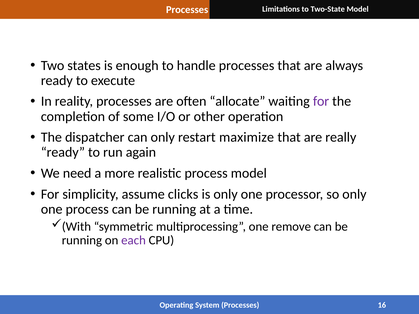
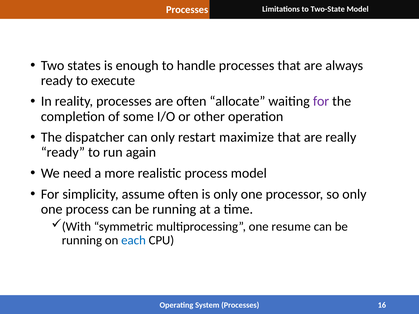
assume clicks: clicks -> often (183, 194)
remove: remove -> resume (291, 227)
each colour: purple -> blue (134, 241)
